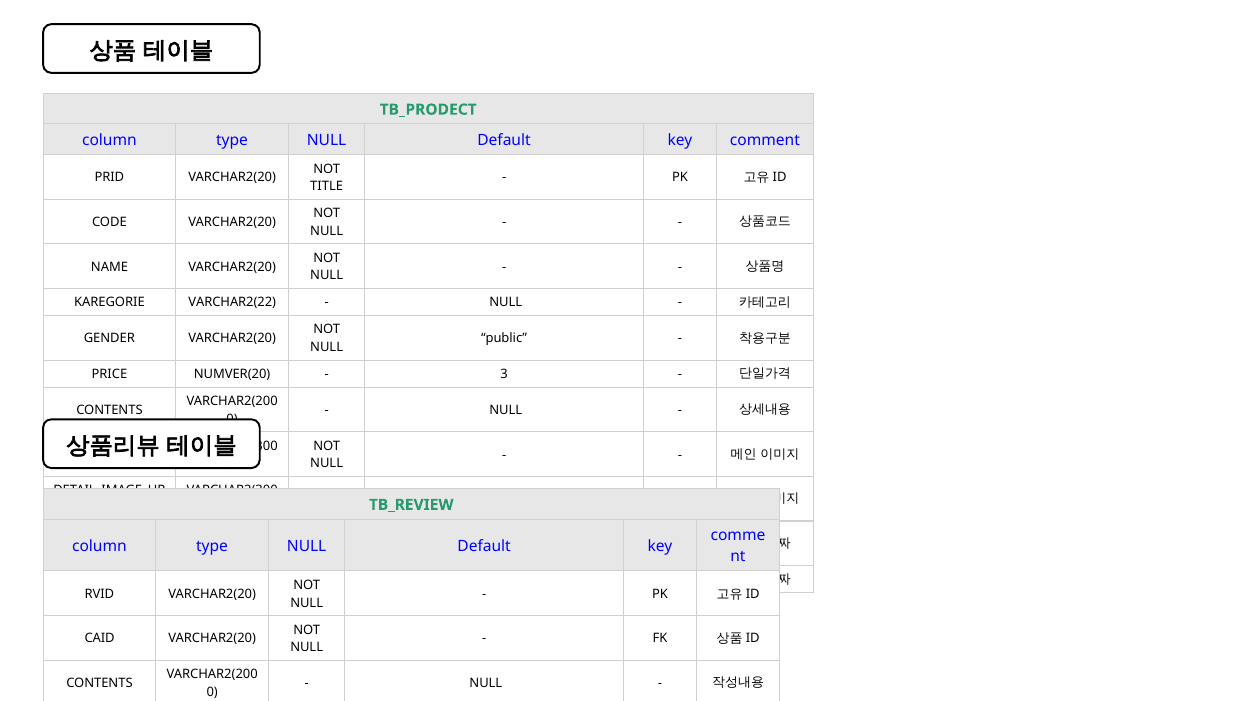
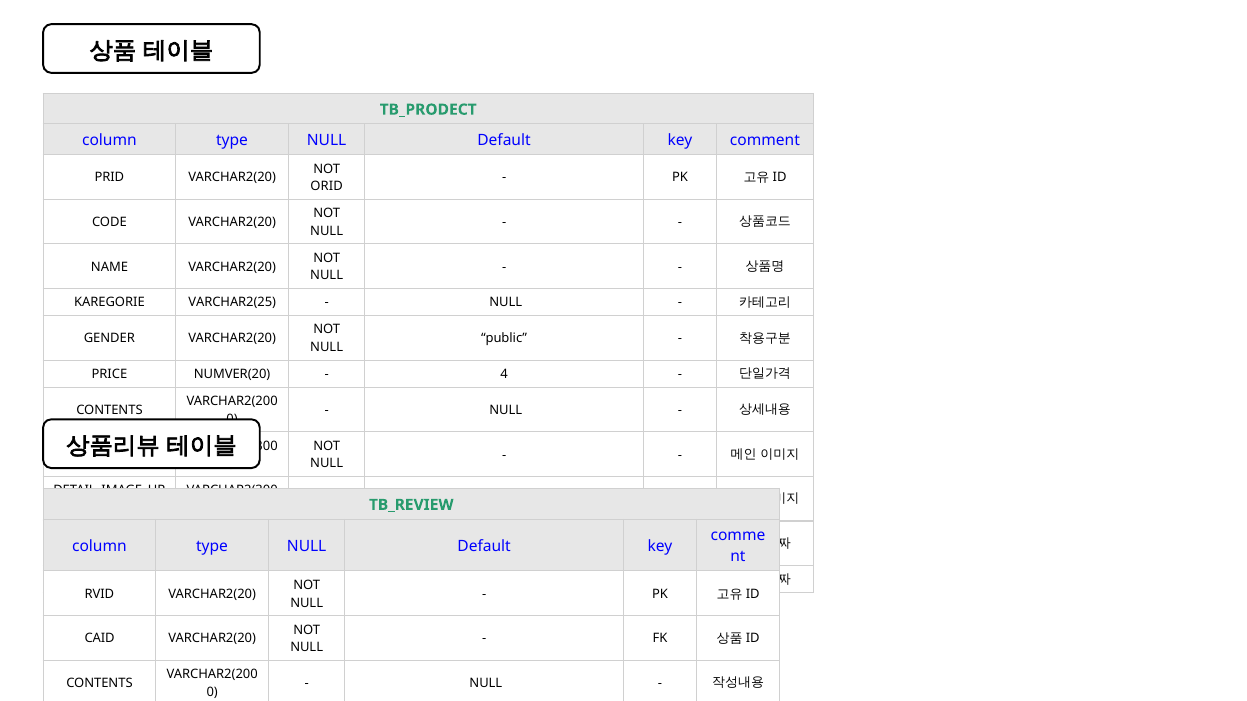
TITLE: TITLE -> ORID (327, 187)
VARCHAR2(22: VARCHAR2(22 -> VARCHAR2(25 (232, 303)
3: 3 -> 4 (504, 375)
